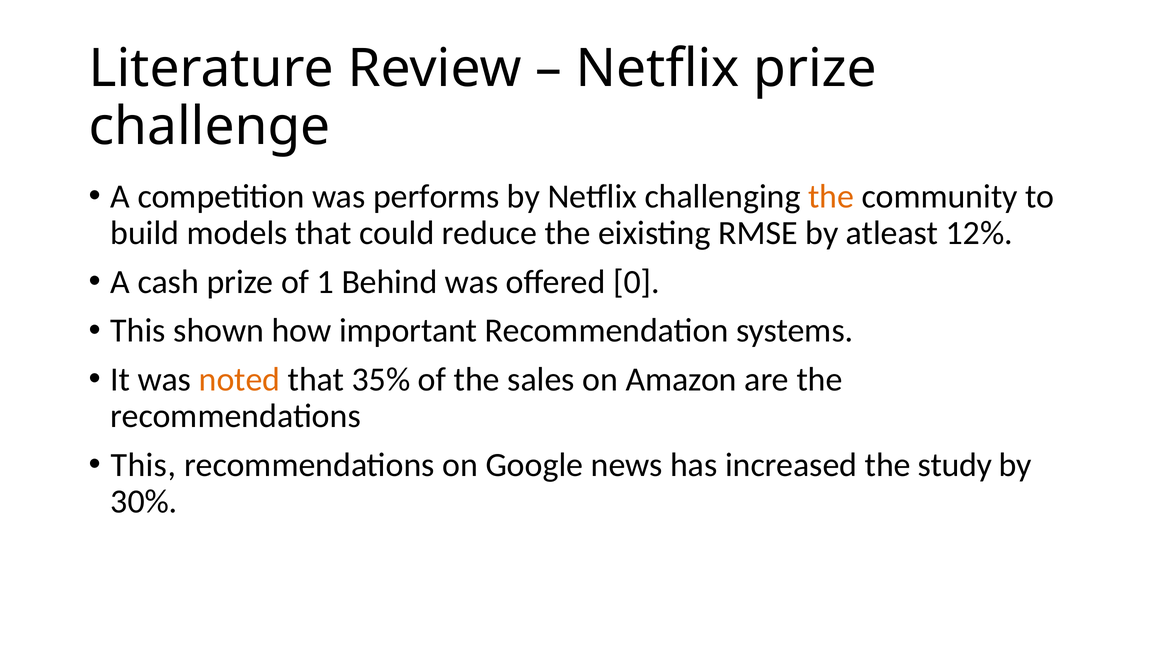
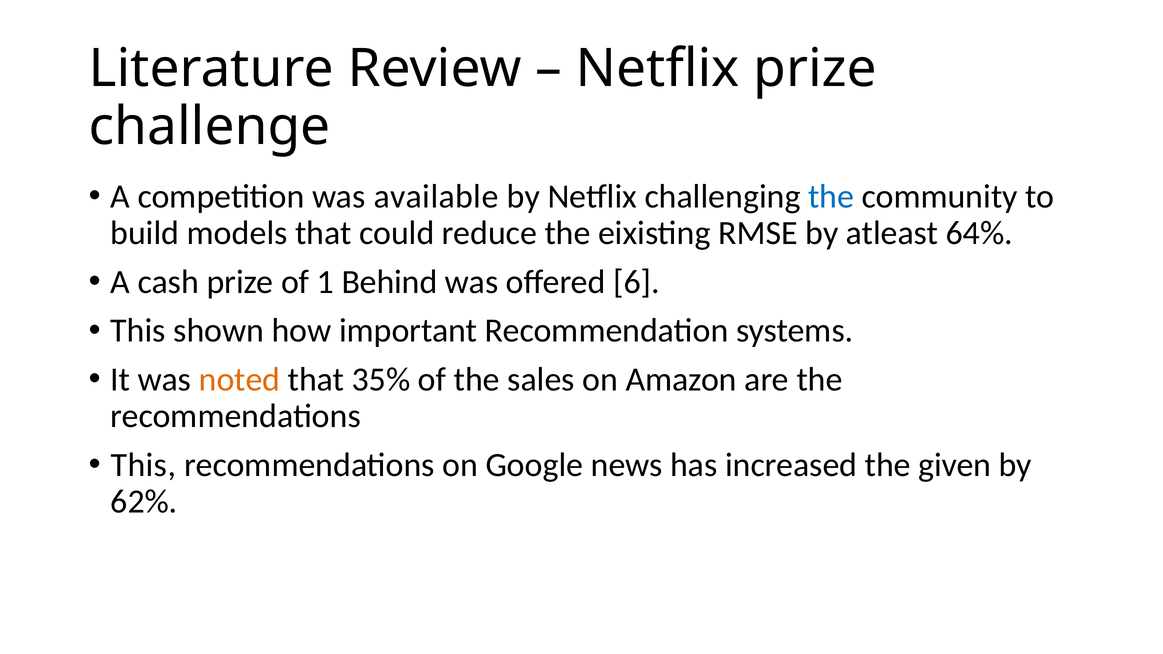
performs: performs -> available (436, 197)
the colour: orange -> blue (831, 197)
12%: 12% -> 64% (979, 233)
0: 0 -> 6 (636, 282)
study: study -> given (955, 465)
30%: 30% -> 62% (144, 502)
